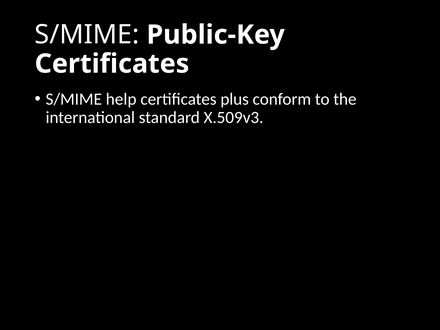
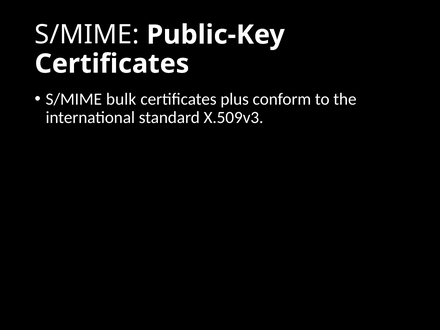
help: help -> bulk (121, 99)
